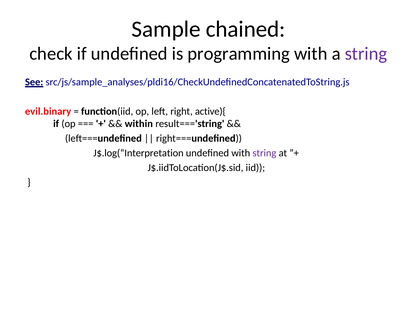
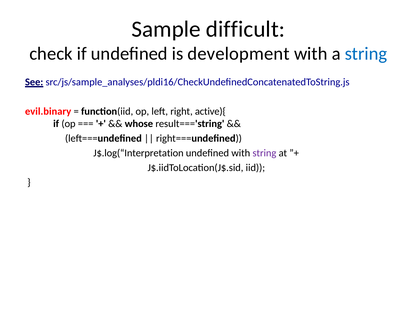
chained: chained -> difficult (246, 29)
programming: programming -> development (239, 54)
string colour: purple -> blue (366, 54)
within: within -> whose (139, 124)
